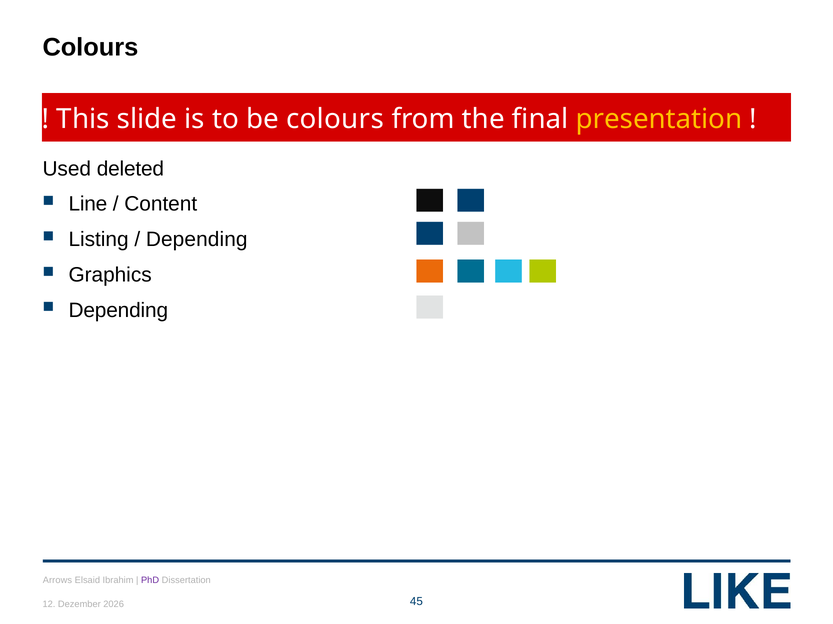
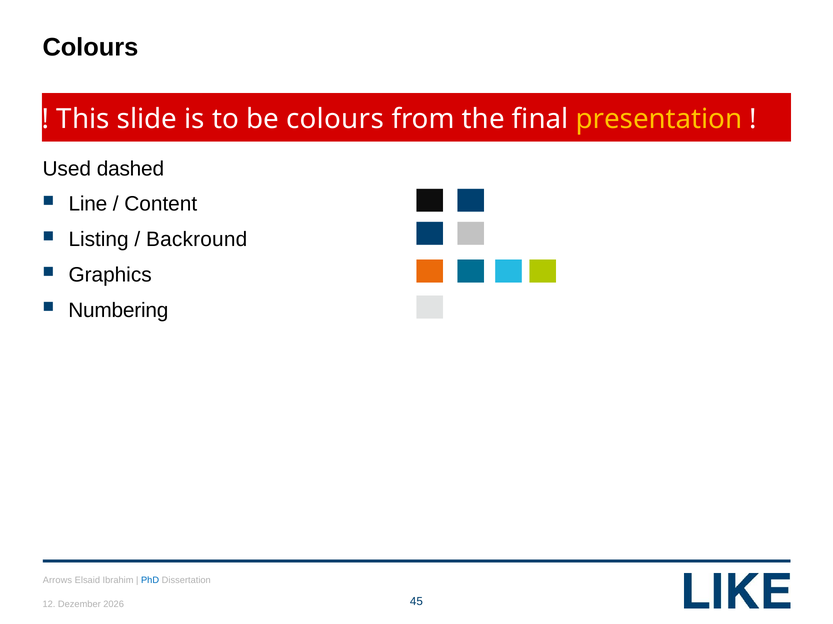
deleted: deleted -> dashed (130, 169)
Depending: Depending -> Backround (197, 240)
Depending: Depending -> Numbering (118, 311)
PhD colour: purple -> blue (150, 581)
